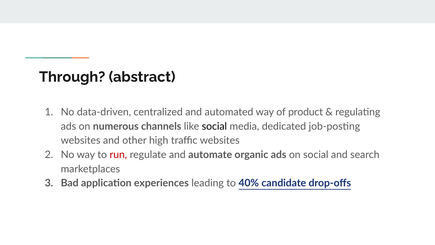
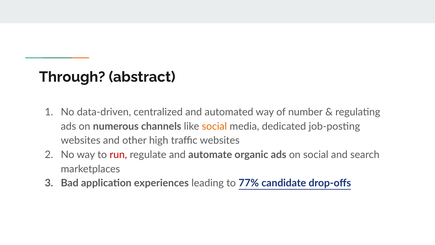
product: product -> number (306, 112)
social colour: black -> orange (214, 126)
40%: 40% -> 77% (249, 183)
